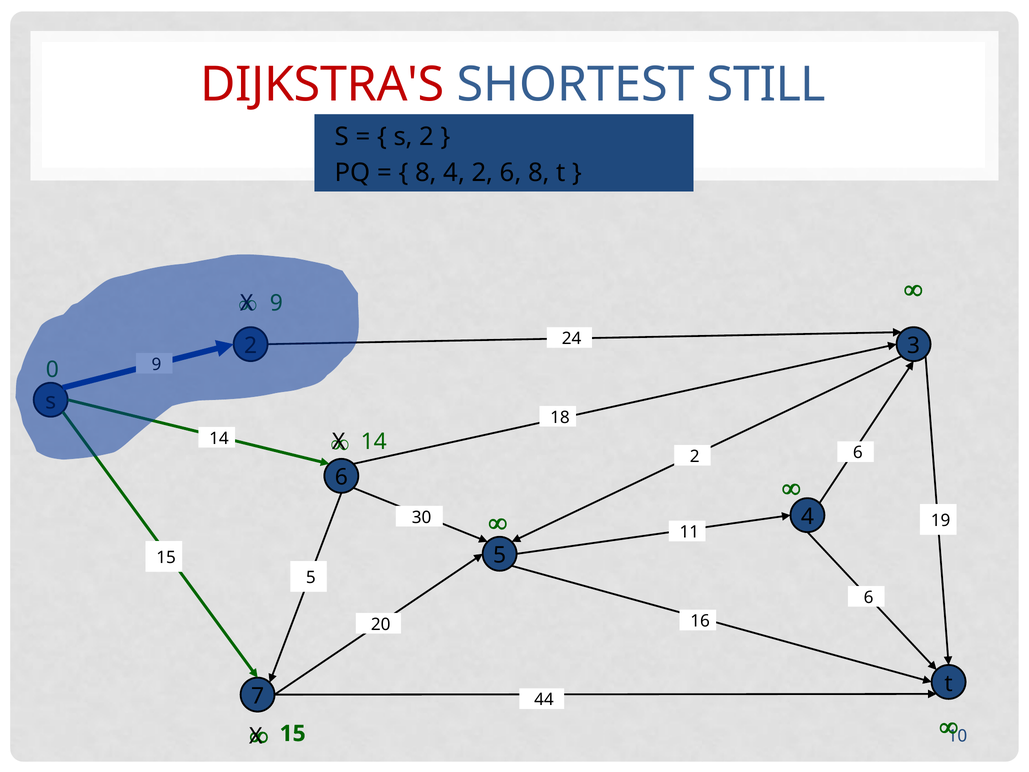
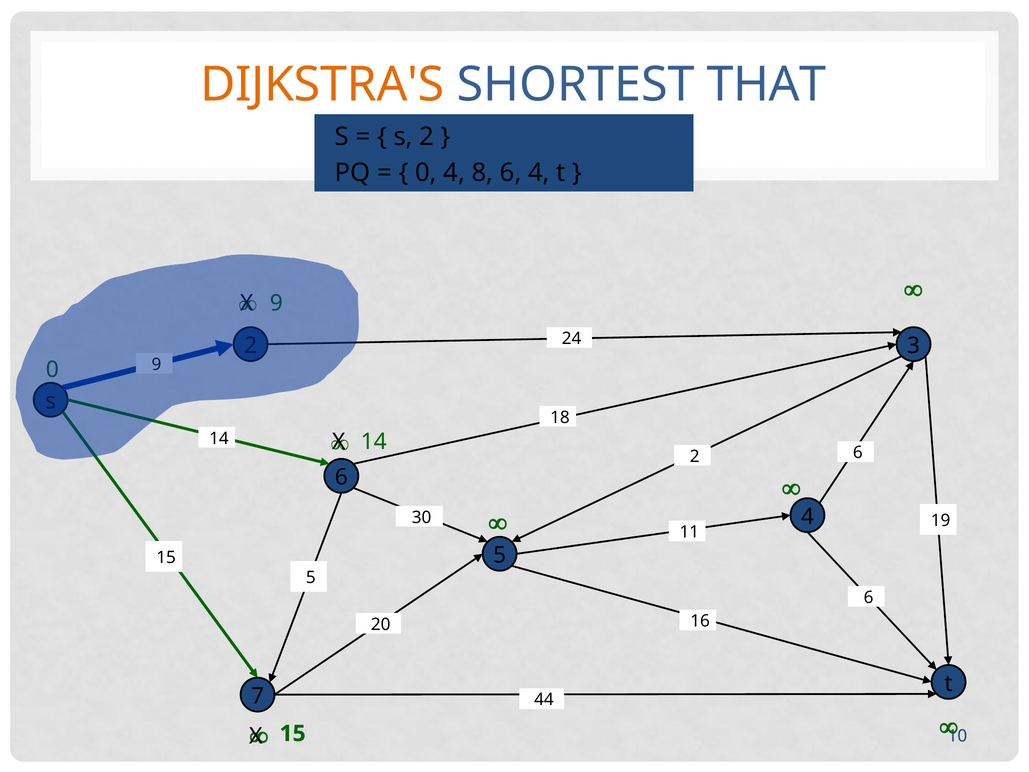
DIJKSTRA'S colour: red -> orange (322, 84)
STILL: STILL -> THAT (766, 84)
8: 8 -> 0 (426, 173)
4 2: 2 -> 8 (482, 173)
6 8: 8 -> 4 (539, 173)
